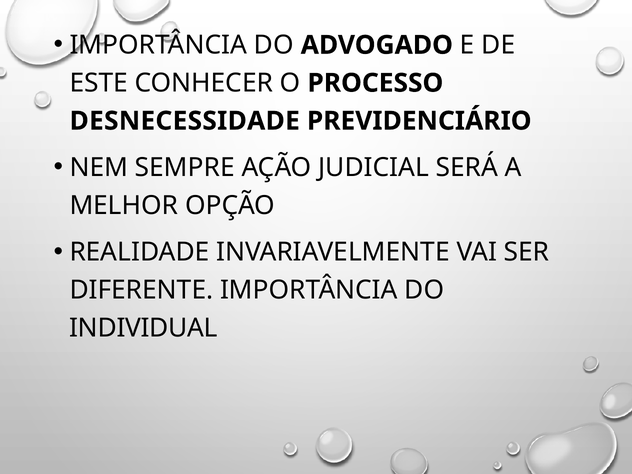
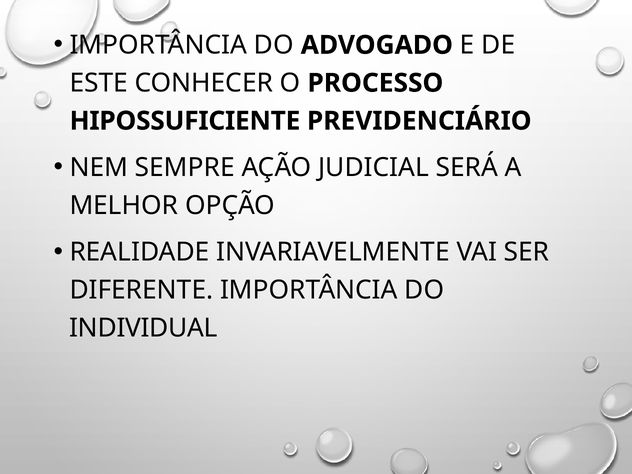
DESNECESSIDADE: DESNECESSIDADE -> HIPOSSUFICIENTE (185, 121)
